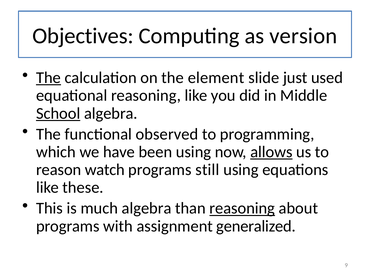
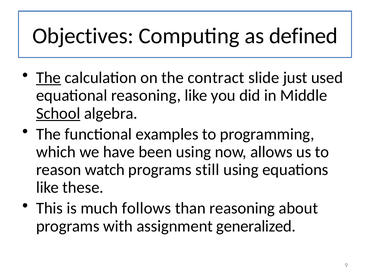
version: version -> defined (303, 36)
element: element -> contract (216, 78)
observed: observed -> examples (167, 134)
allows underline: present -> none (271, 152)
much algebra: algebra -> follows (146, 208)
reasoning underline: present -> none (242, 208)
